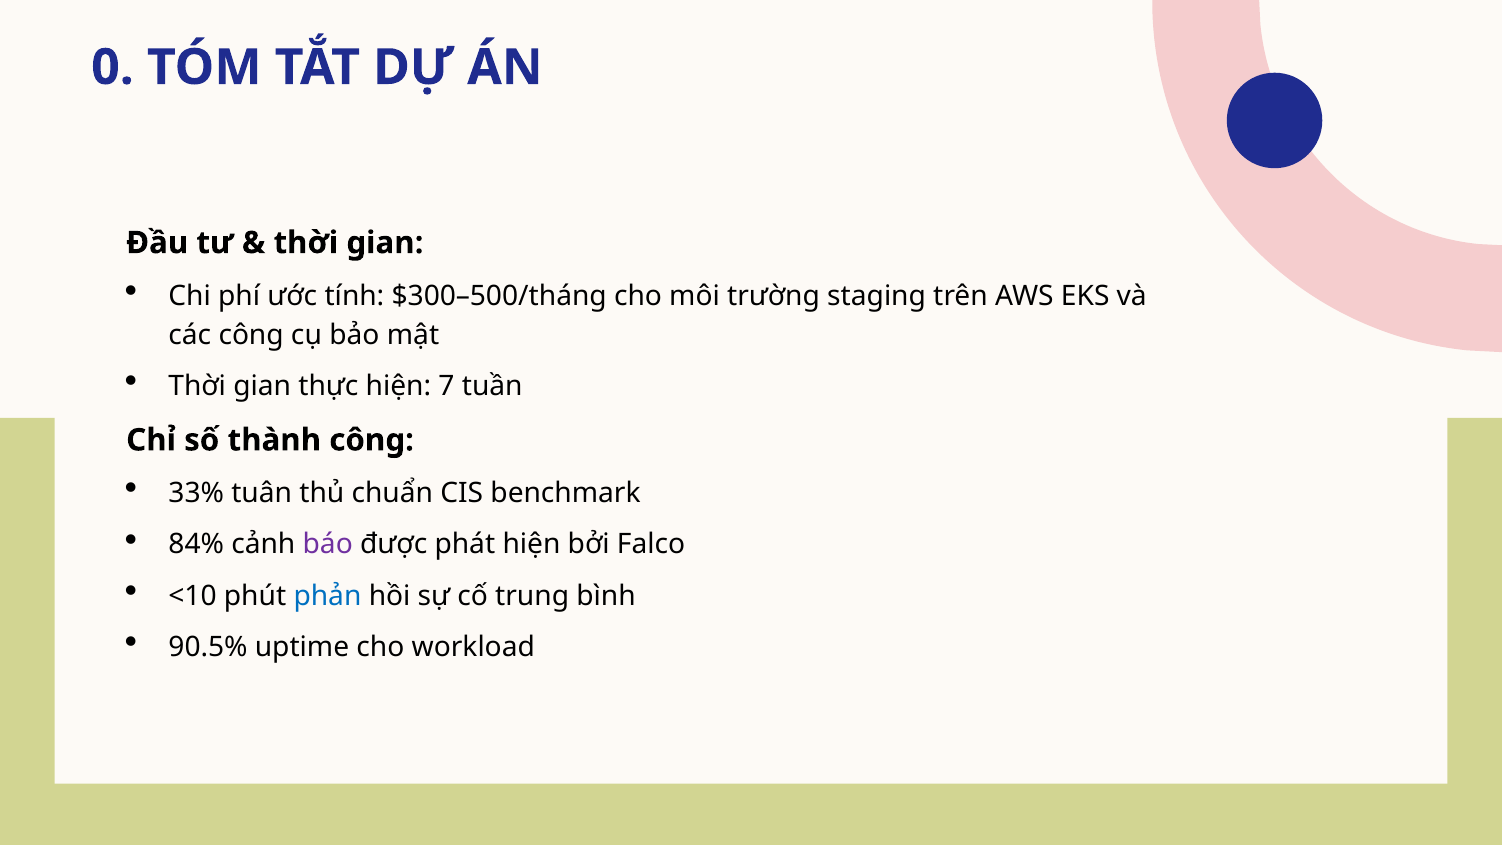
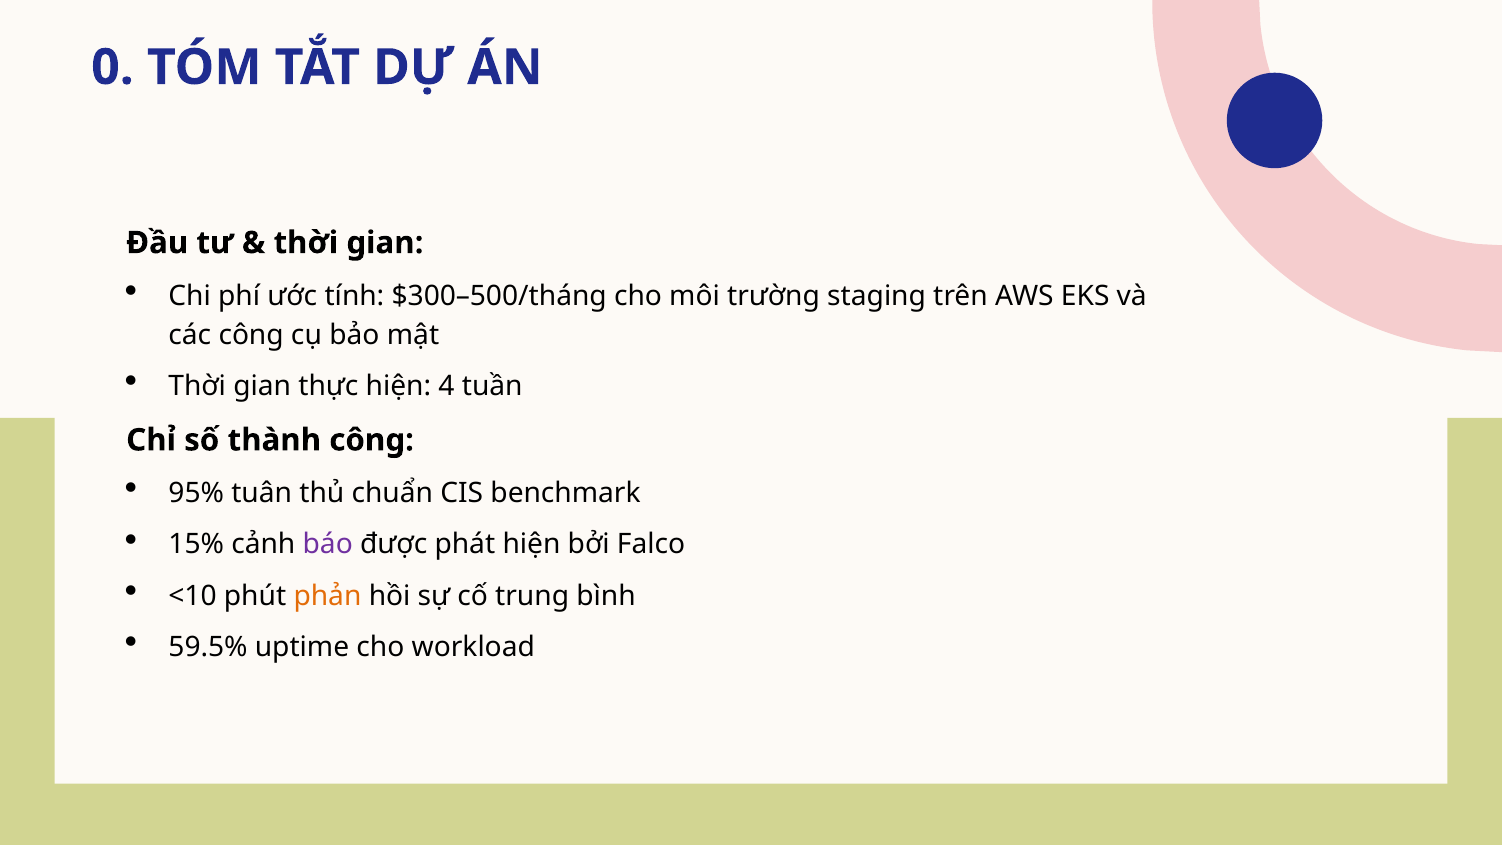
7: 7 -> 4 (446, 386)
33%: 33% -> 95% (196, 493)
84%: 84% -> 15% (196, 544)
phản colour: blue -> orange (327, 596)
90.5%: 90.5% -> 59.5% (208, 647)
